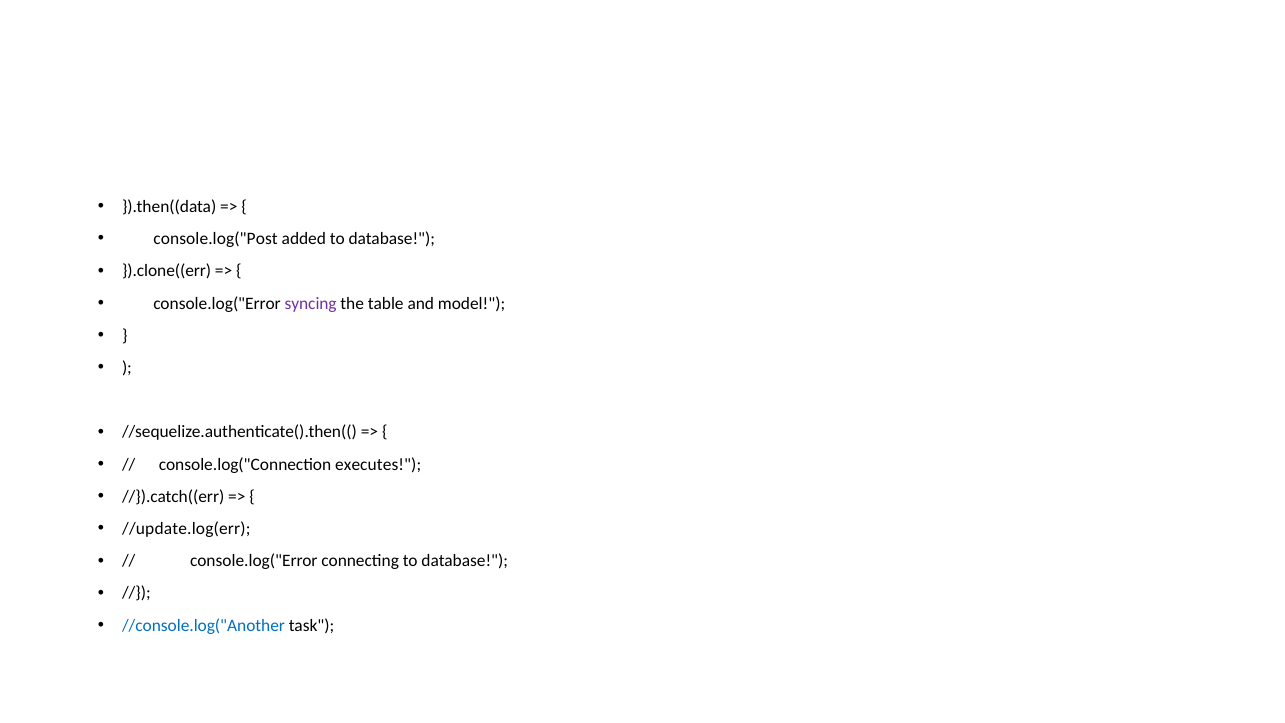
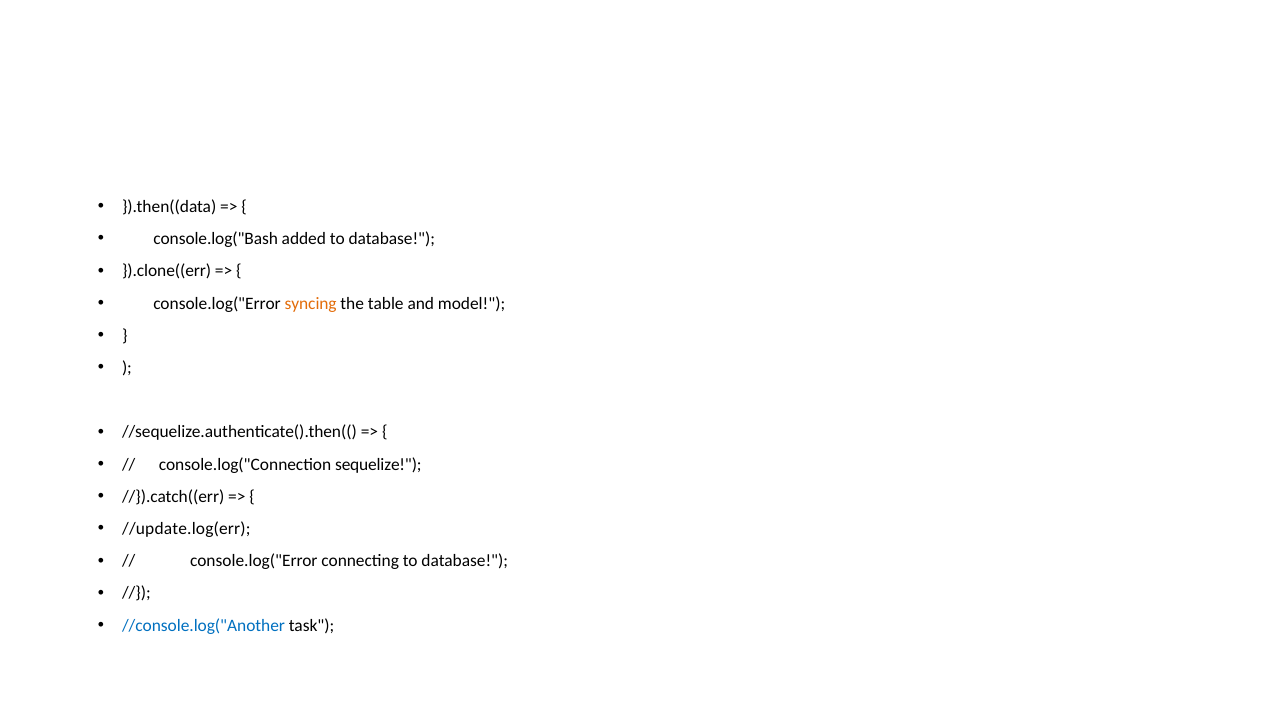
console.log("Post: console.log("Post -> console.log("Bash (216, 239)
syncing colour: purple -> orange (311, 303)
executes: executes -> sequelize (378, 464)
